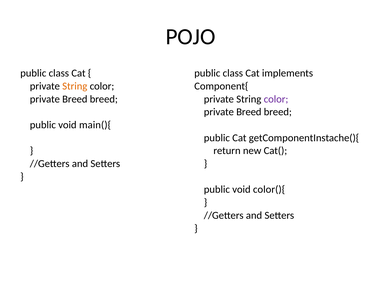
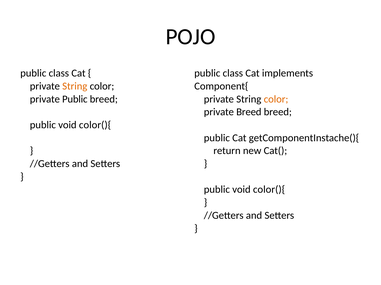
Breed: Breed -> Public (75, 99)
color colour: purple -> orange (276, 99)
main(){: main(){ -> color(){ (95, 125)
